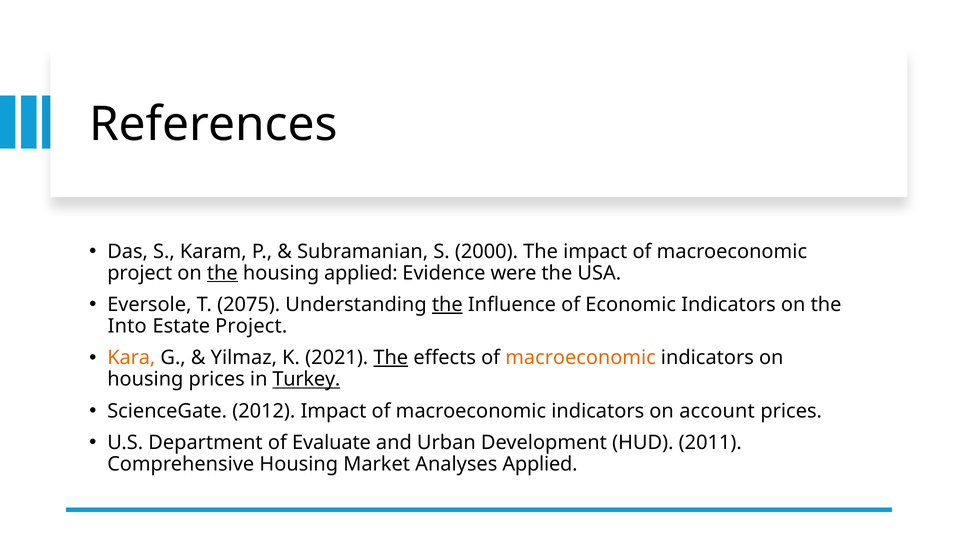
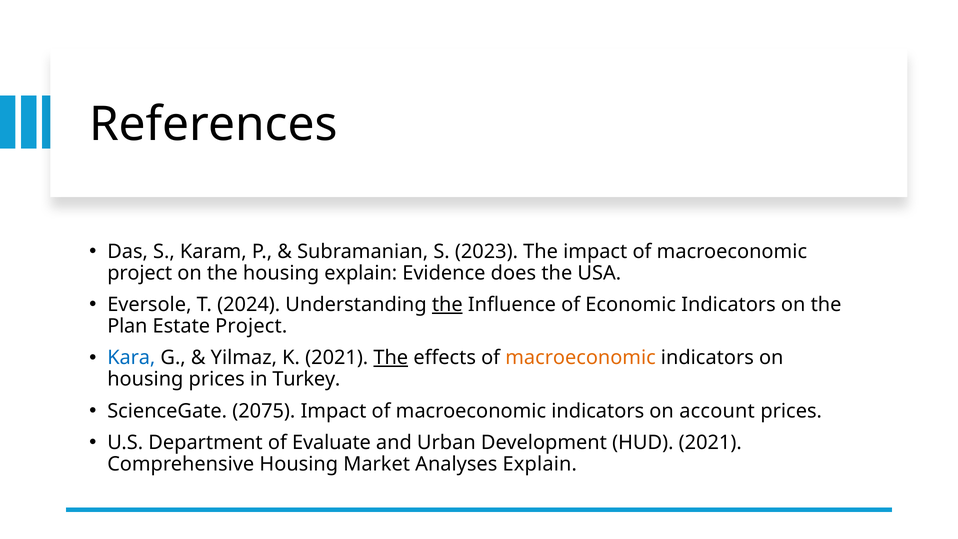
2000: 2000 -> 2023 (486, 251)
the underline: present -> none (222, 273)
housing applied: applied -> explain (361, 273)
were: were -> does (513, 273)
2075: 2075 -> 2024 (249, 305)
Into: Into -> Plan (127, 326)
Kara colour: orange -> blue (131, 358)
Turkey underline: present -> none (306, 379)
2012: 2012 -> 2075 (264, 411)
HUD 2011: 2011 -> 2021 (710, 442)
Analyses Applied: Applied -> Explain (540, 464)
